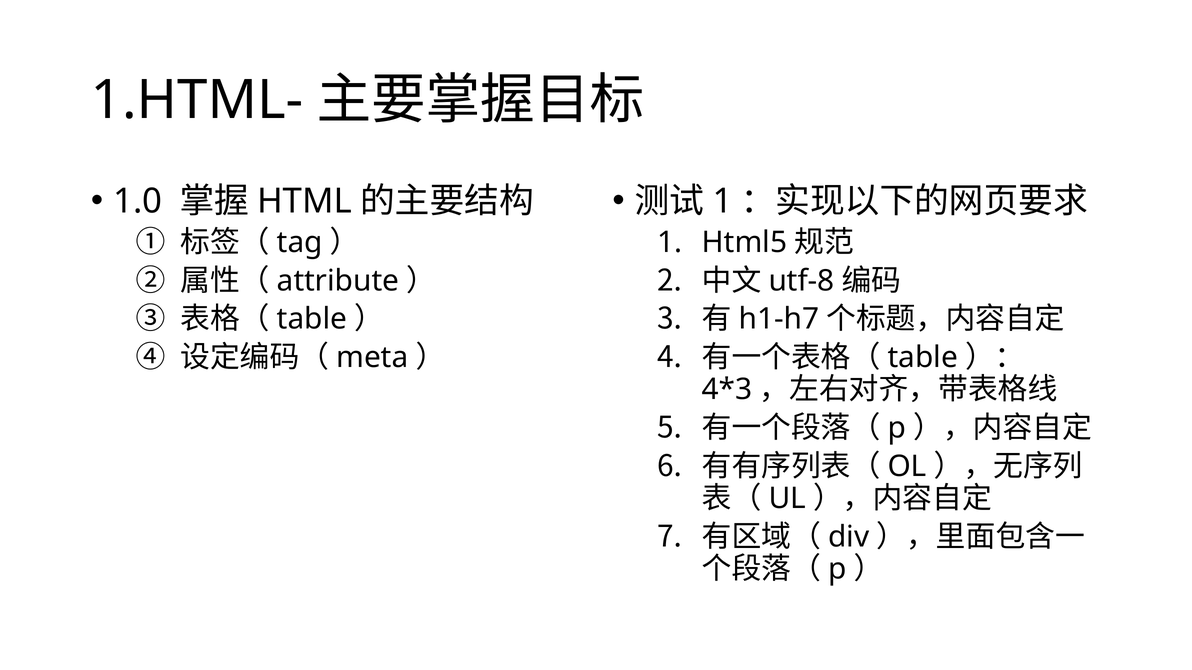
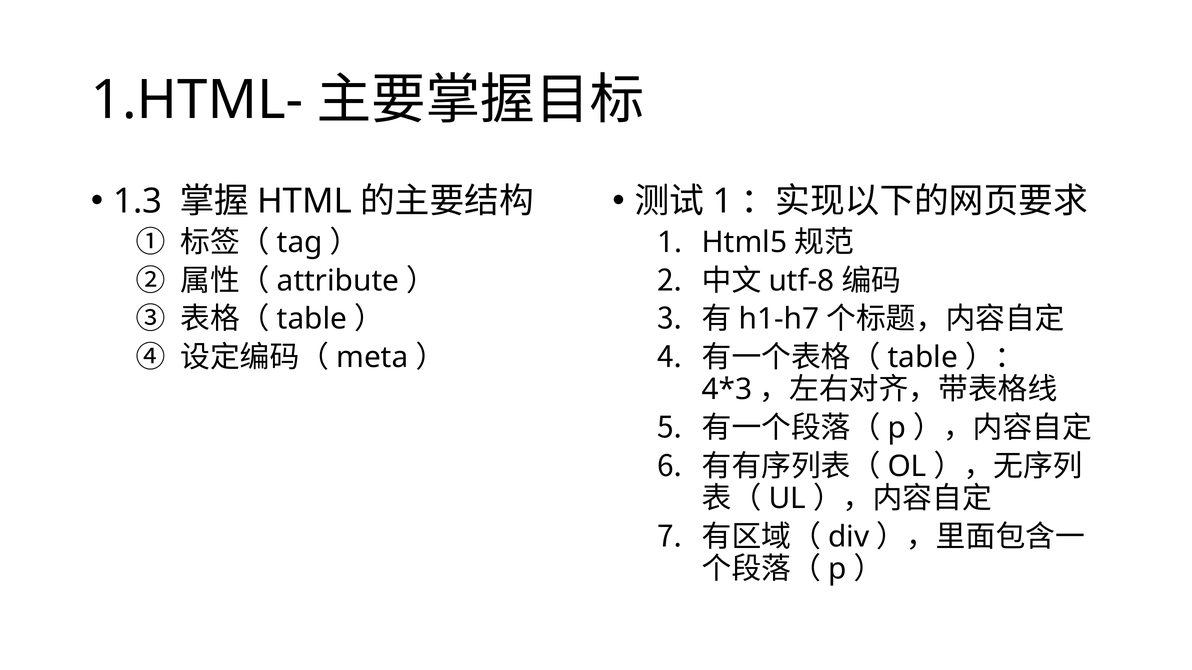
1.0: 1.0 -> 1.3 (138, 202)
